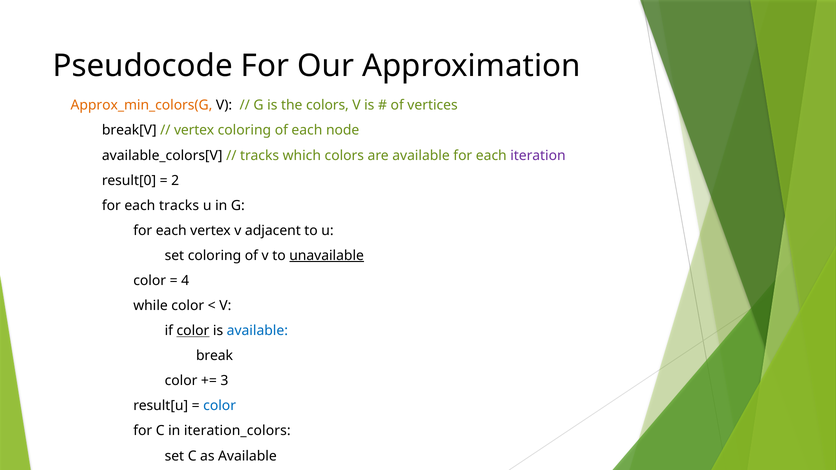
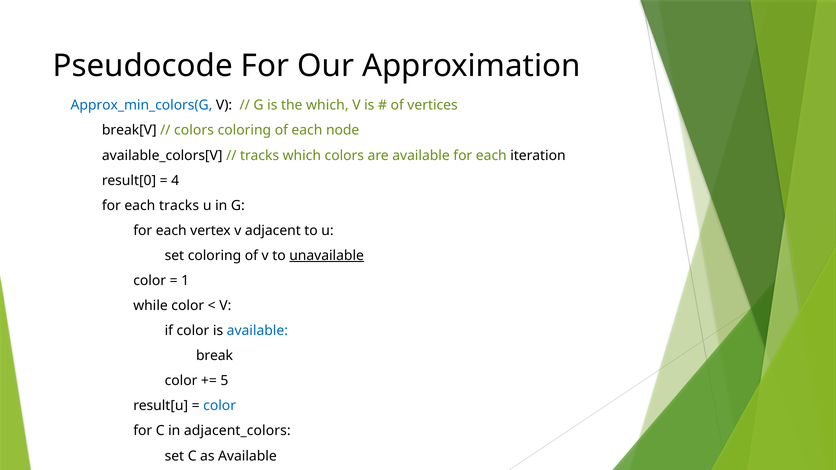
Approx_min_colors(G colour: orange -> blue (142, 105)
the colors: colors -> which (327, 105)
vertex: vertex -> colors (194, 130)
iteration colour: purple -> black (538, 156)
2: 2 -> 4 (175, 181)
4: 4 -> 1 (185, 281)
color underline: present -> none (193, 331)
3: 3 -> 5 (224, 381)
iteration_colors: iteration_colors -> adjacent_colors (237, 431)
